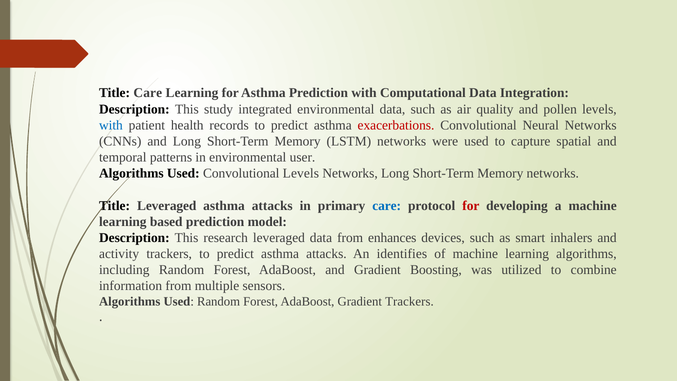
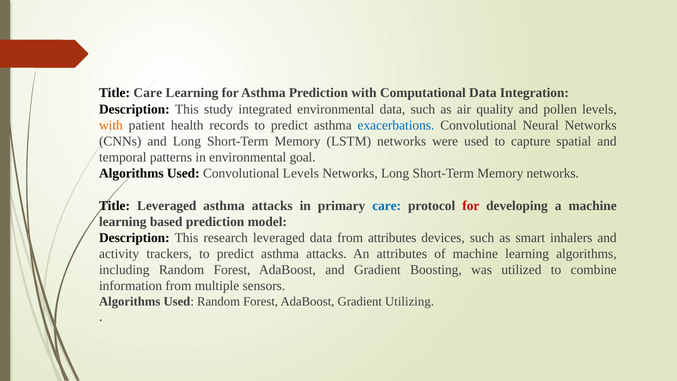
with colour: blue -> orange (111, 125)
exacerbations colour: red -> blue (396, 125)
user: user -> goal (303, 157)
from enhances: enhances -> attributes (392, 238)
An identifies: identifies -> attributes (402, 254)
Gradient Trackers: Trackers -> Utilizing (410, 301)
